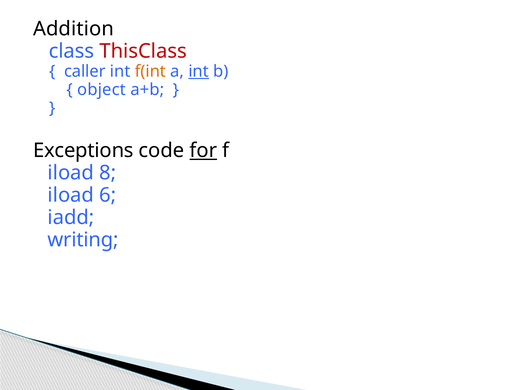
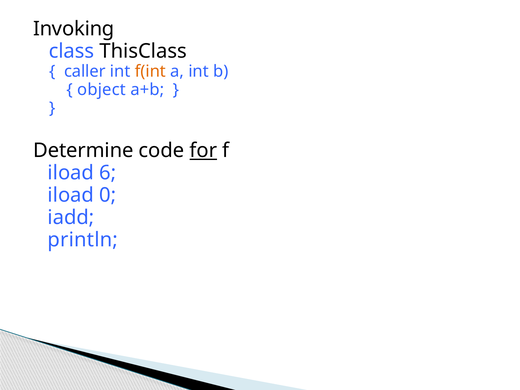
Addition: Addition -> Invoking (74, 29)
ThisClass colour: red -> black (143, 51)
int underline: present -> none (199, 71)
Exceptions: Exceptions -> Determine (83, 151)
8: 8 -> 6 (108, 173)
6: 6 -> 0 (108, 195)
writing: writing -> println (83, 240)
